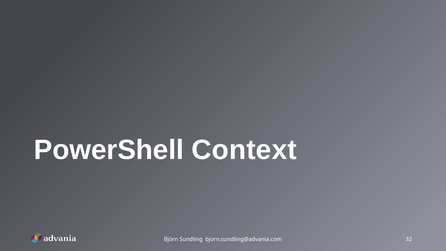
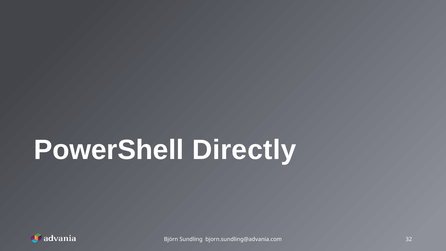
Context: Context -> Directly (244, 150)
